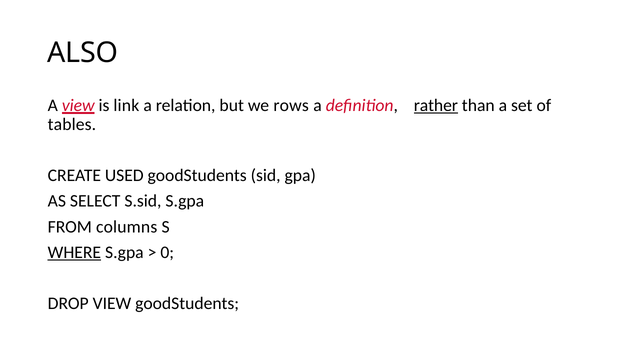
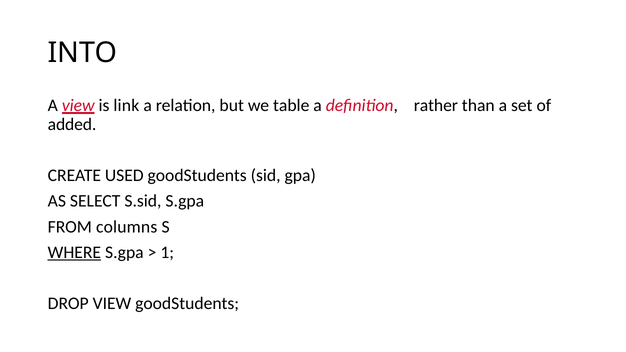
ALSO: ALSO -> INTO (83, 53)
rows: rows -> table (291, 105)
rather underline: present -> none (436, 105)
tables: tables -> added (72, 125)
0: 0 -> 1 (167, 252)
